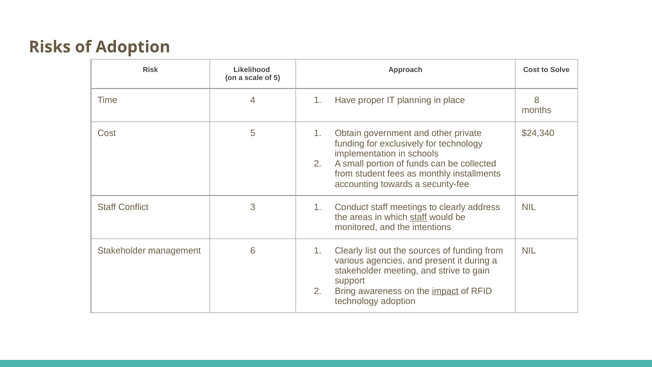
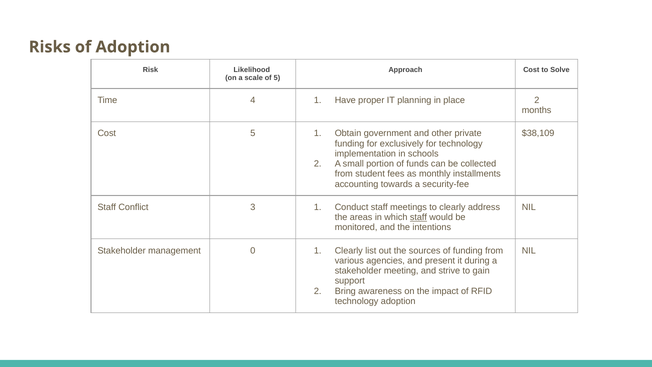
place 8: 8 -> 2 (537, 100)
$24,340: $24,340 -> $38,109 (538, 133)
6: 6 -> 0 (253, 250)
impact underline: present -> none (445, 291)
